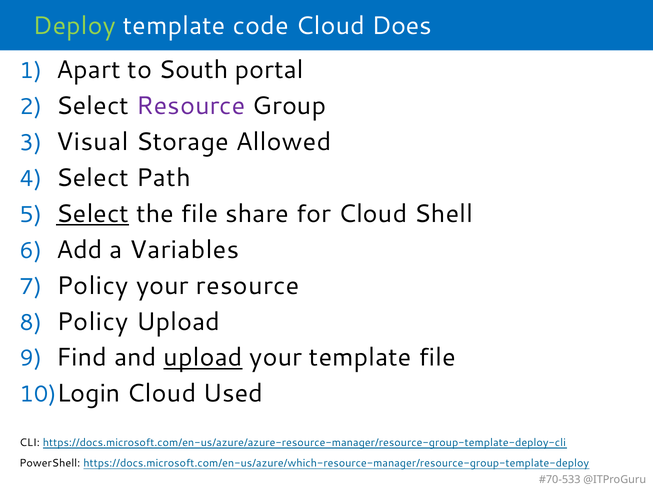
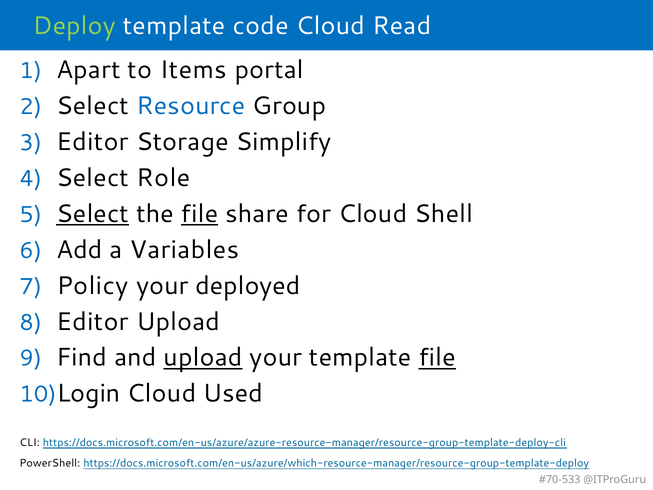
Does: Does -> Read (402, 26)
South: South -> Items (193, 70)
Resource colour: purple -> blue (191, 106)
Visual: Visual -> Editor (92, 142)
Allowed: Allowed -> Simplify (283, 142)
Path: Path -> Role (163, 178)
file underline: none -> present (200, 214)
your resource: resource -> deployed (248, 286)
Policy: Policy -> Editor (92, 321)
file underline: none -> present (437, 357)
